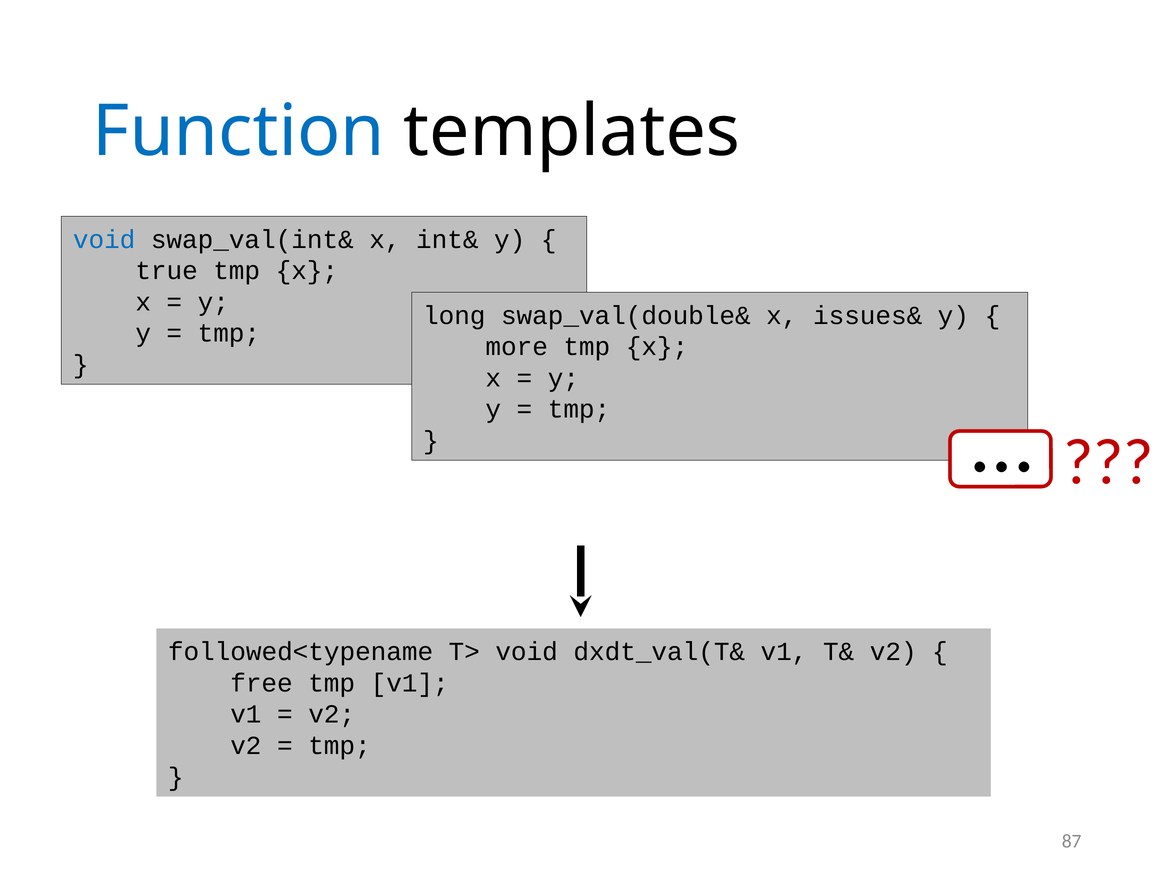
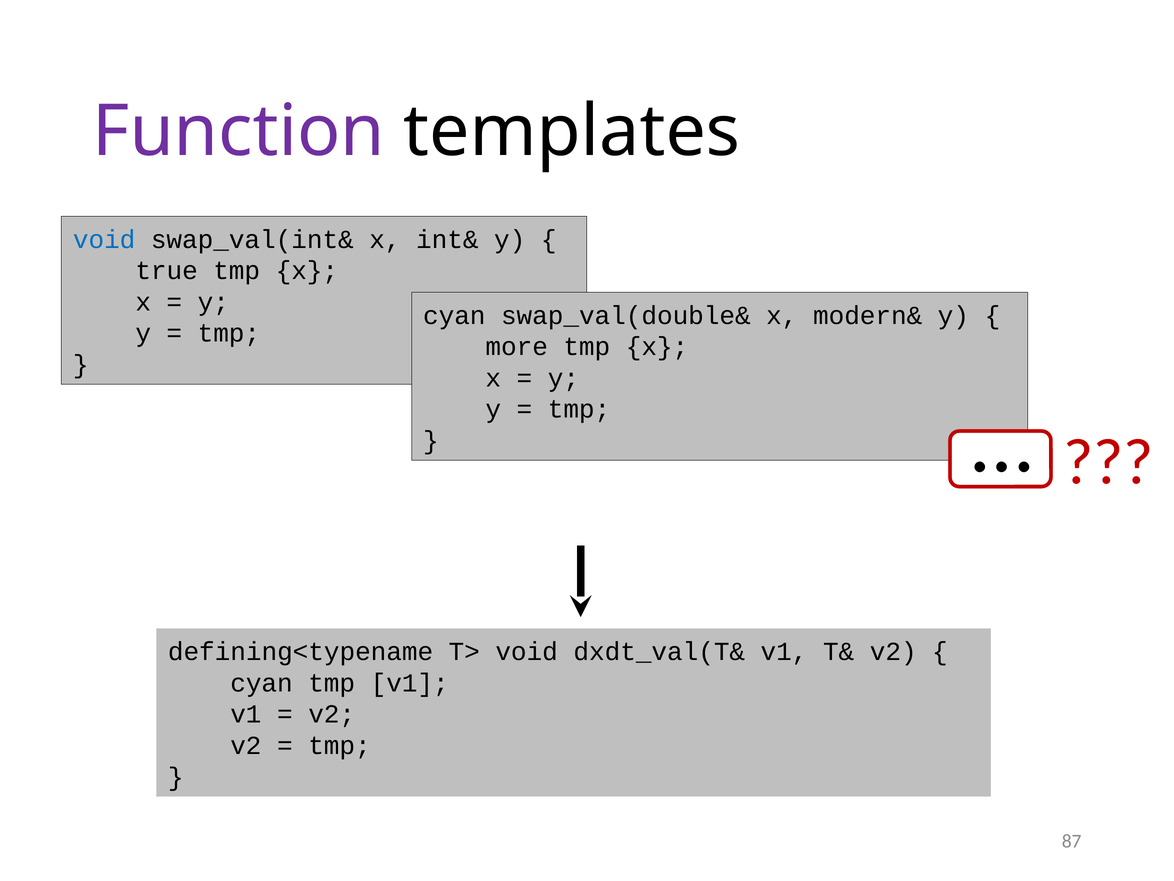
Function colour: blue -> purple (239, 131)
long: long -> cyan (454, 315)
issues&: issues& -> modern& (868, 315)
followed<typename: followed<typename -> defining<typename (301, 651)
free: free -> cyan (262, 683)
